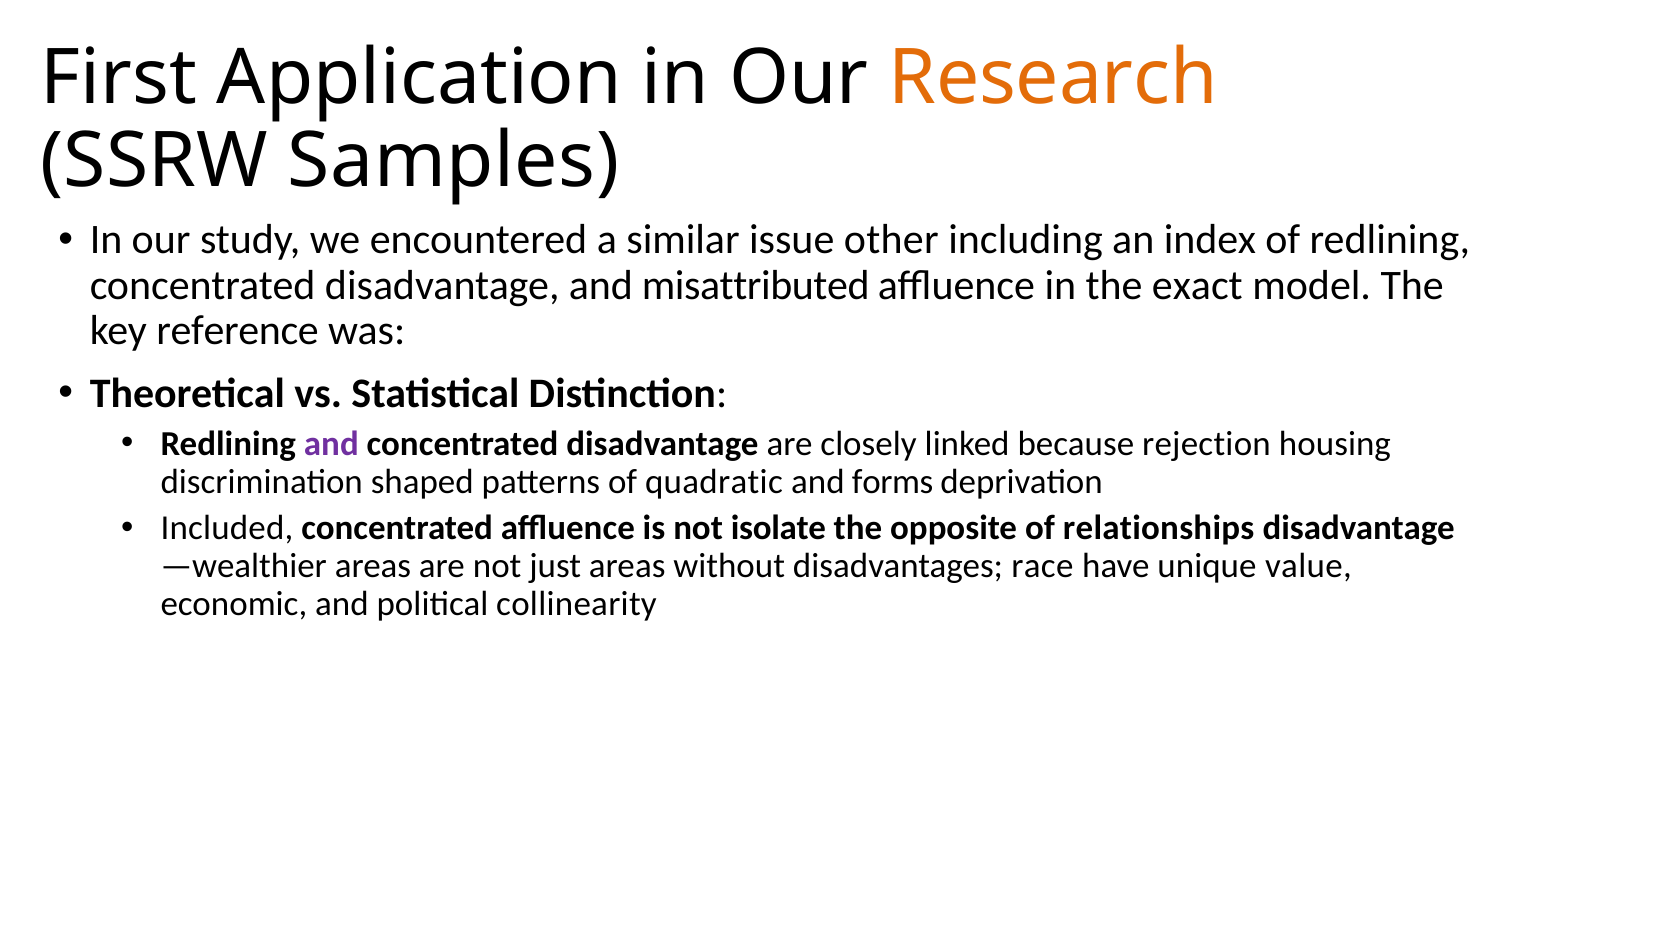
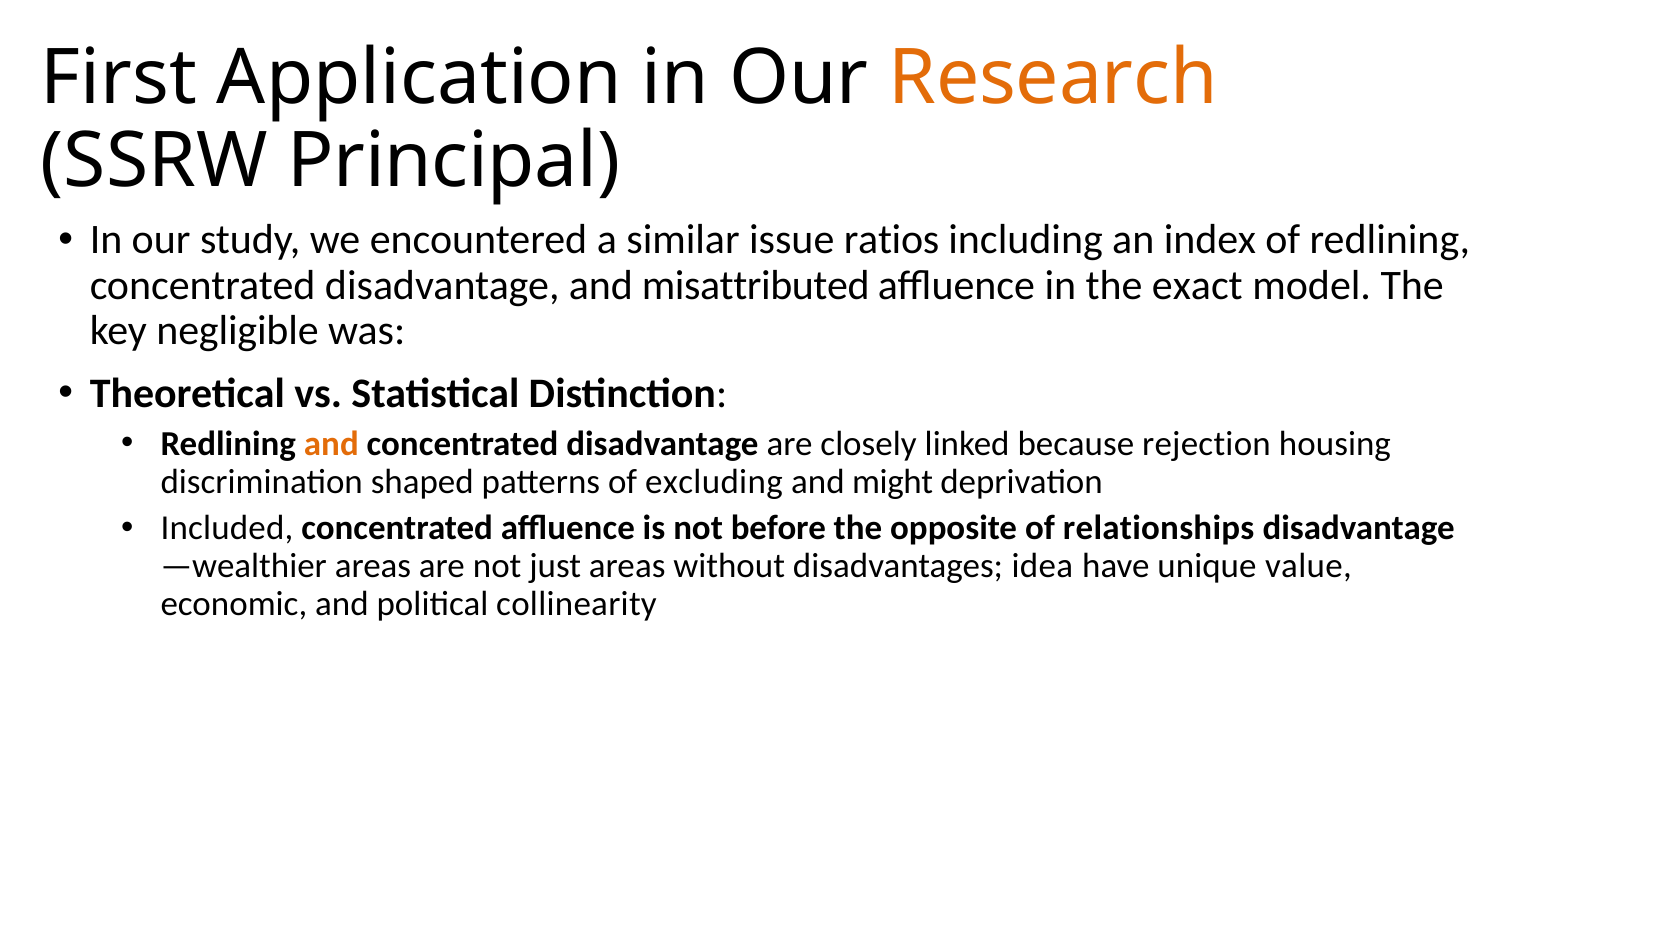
Samples: Samples -> Principal (454, 161)
other: other -> ratios (892, 240)
reference: reference -> negligible (238, 331)
and colour: purple -> orange (331, 444)
quadratic: quadratic -> excluding (714, 481)
forms: forms -> might (893, 481)
isolate: isolate -> before (778, 528)
race: race -> idea (1042, 566)
